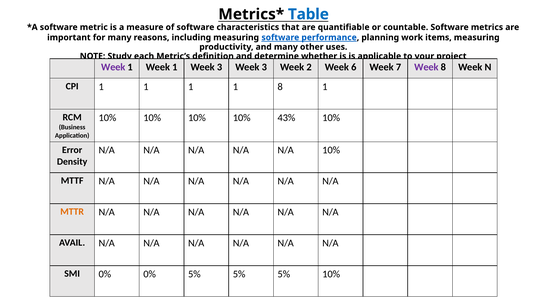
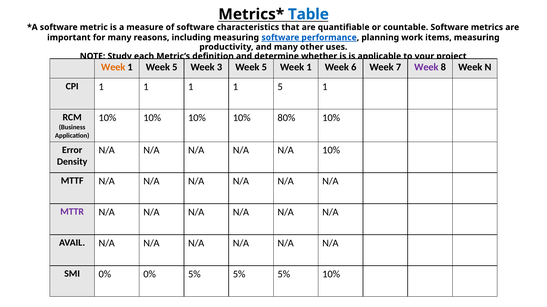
Week colour: purple -> orange (113, 67)
1 Week 1: 1 -> 5 (175, 67)
3 Week 3: 3 -> 5 (264, 67)
2: 2 -> 1 (309, 67)
1 8: 8 -> 5 (280, 87)
43%: 43% -> 80% (286, 118)
MTTR colour: orange -> purple (72, 212)
